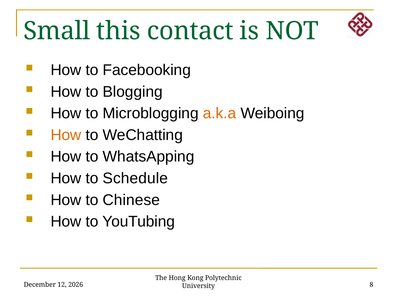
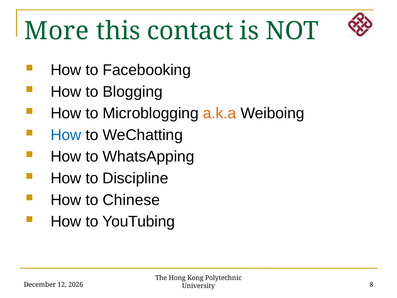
Small: Small -> More (57, 31)
How colour: orange -> blue (66, 135)
Schedule: Schedule -> Discipline (135, 178)
